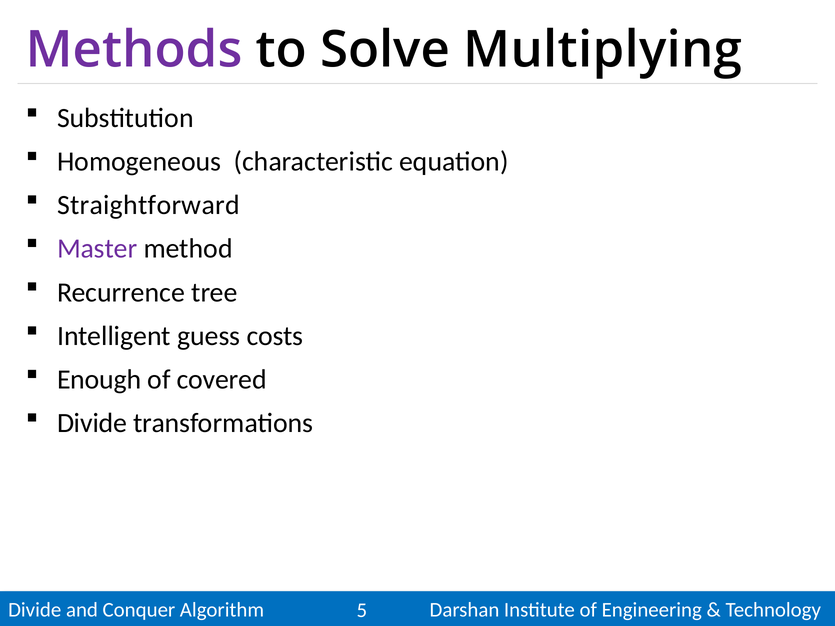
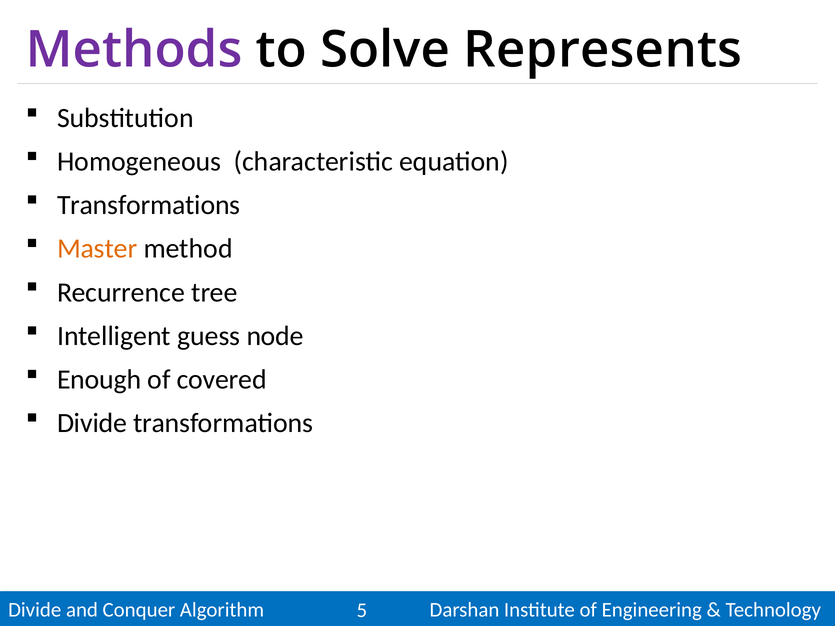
Multiplying: Multiplying -> Represents (603, 50)
Straightforward: Straightforward -> Transformations (149, 205)
Master colour: purple -> orange (97, 249)
costs: costs -> node (275, 336)
